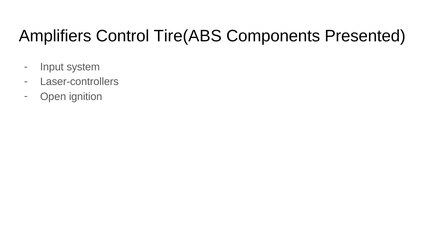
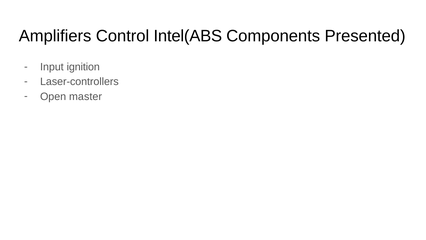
Tire(ABS: Tire(ABS -> Intel(ABS (188, 36)
system: system -> ignition (83, 67)
ignition: ignition -> master (86, 96)
